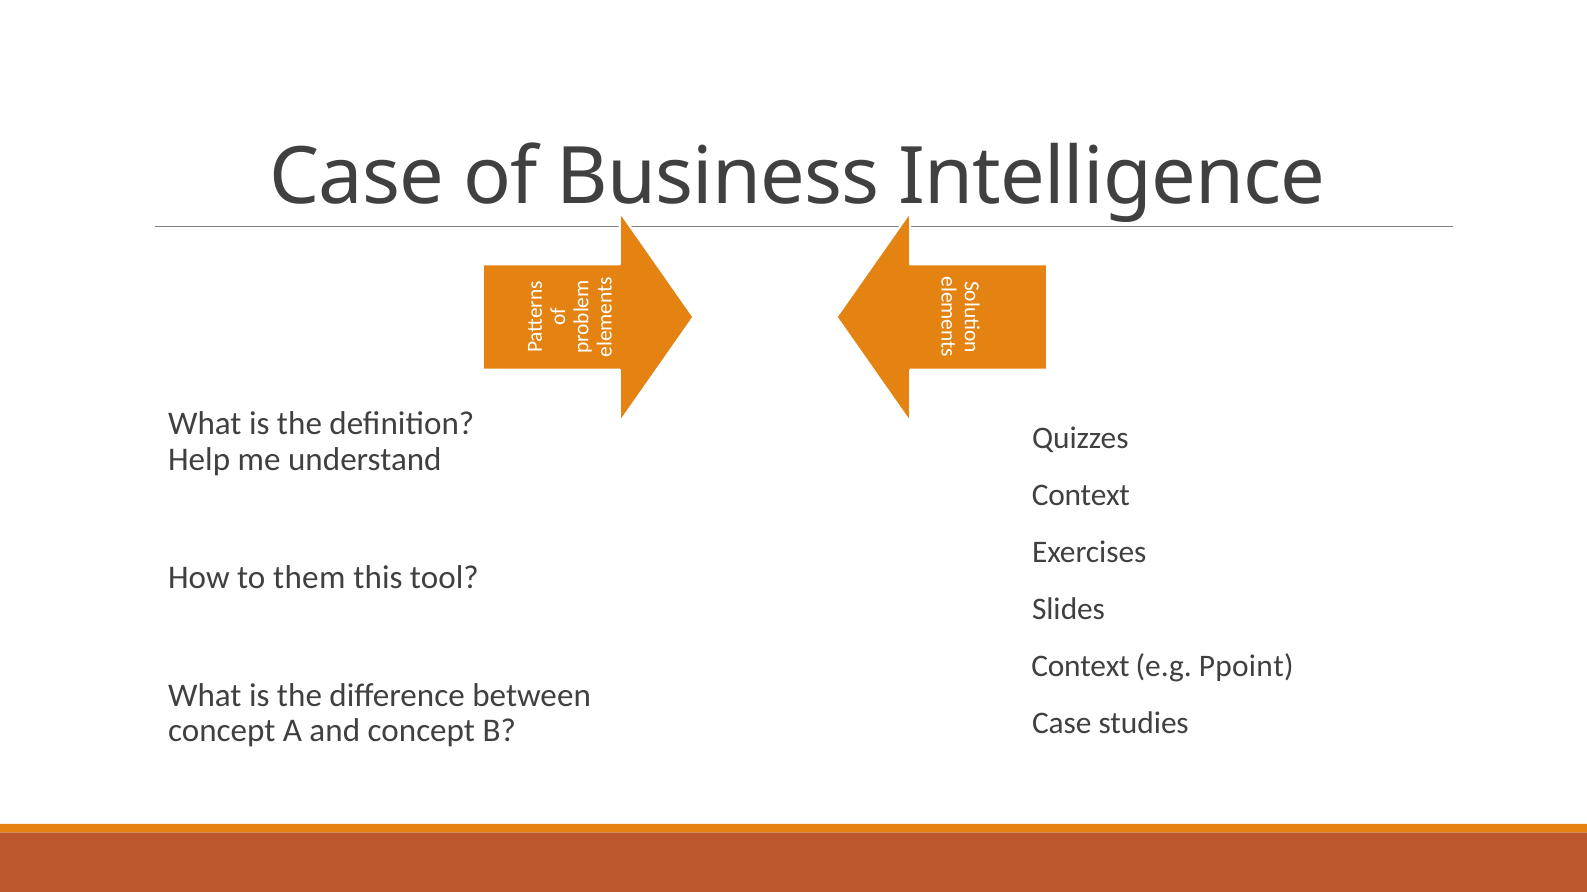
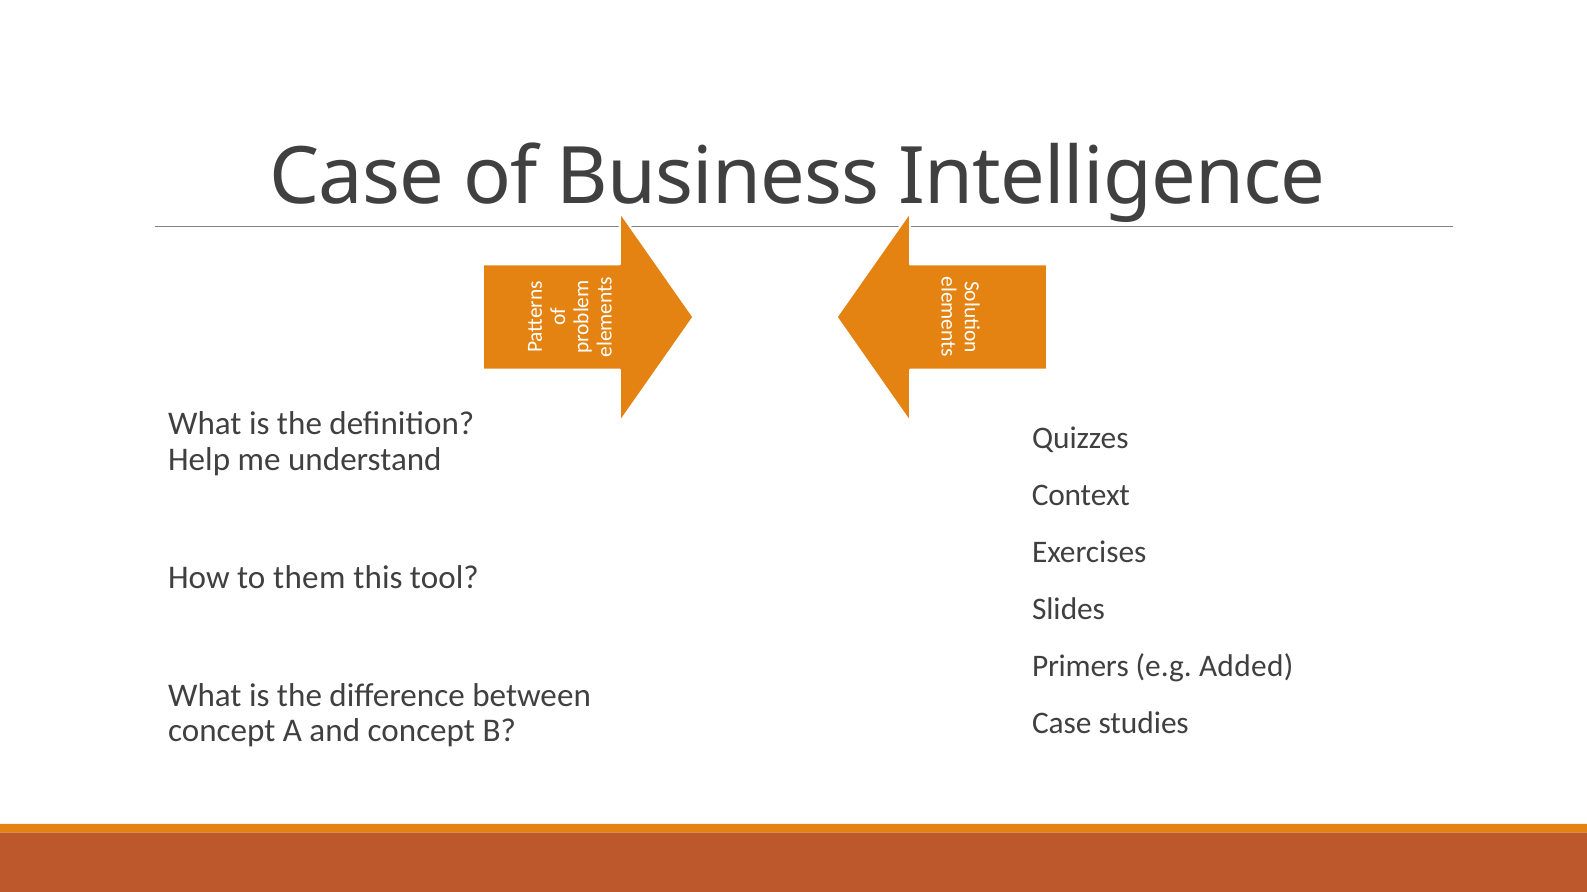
Context: Context -> Primers (1080, 666)
Ppoint: Ppoint -> Added (1246, 666)
